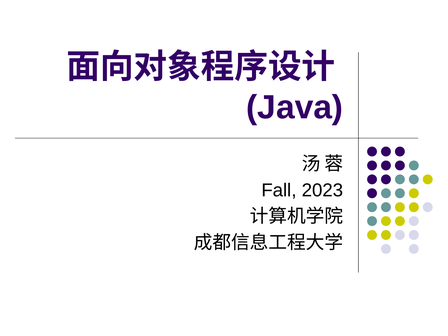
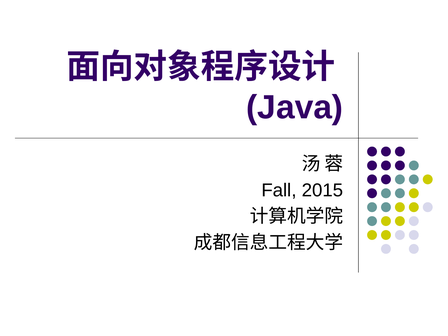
2023: 2023 -> 2015 (322, 190)
